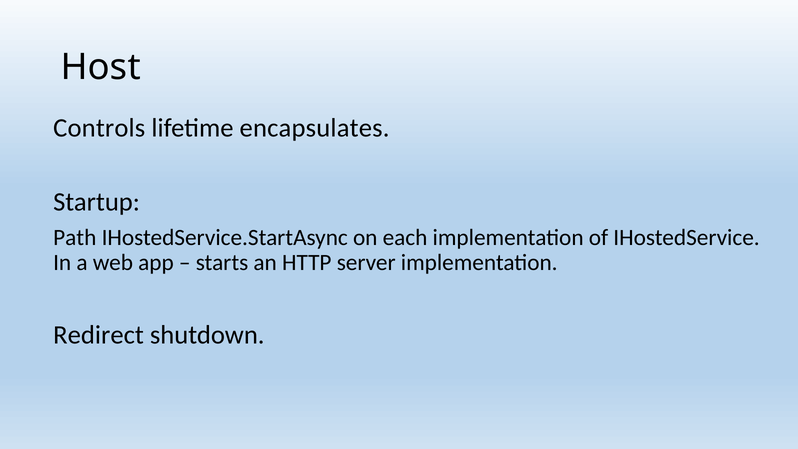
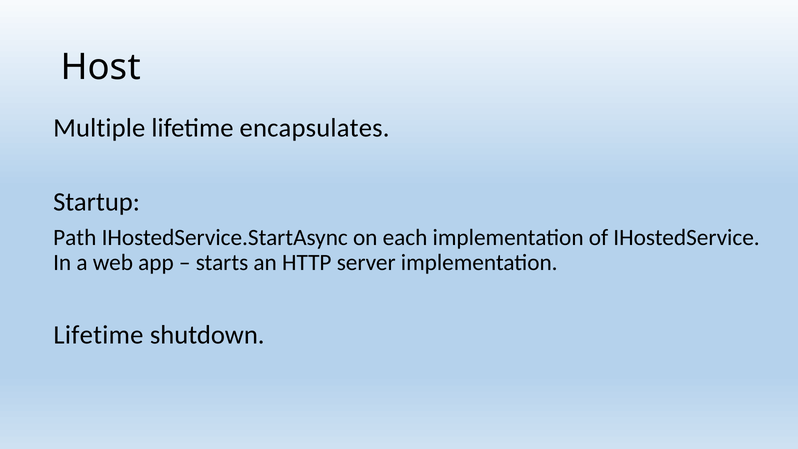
Сontrols: Сontrols -> Multiple (99, 128)
Redirect: Redirect -> Lifetime (98, 335)
